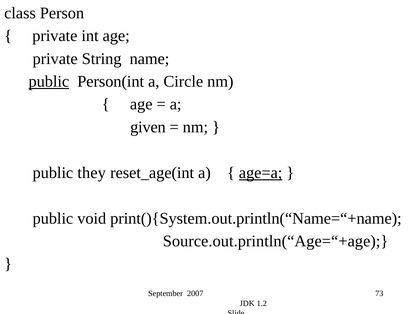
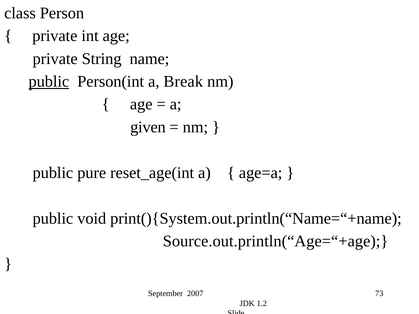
Circle: Circle -> Break (183, 82)
they: they -> pure (92, 173)
age=a underline: present -> none (261, 173)
